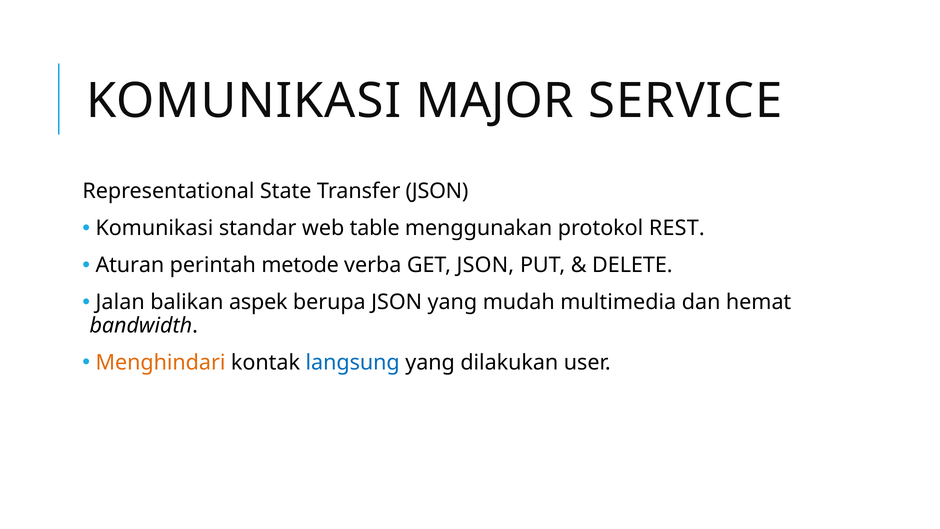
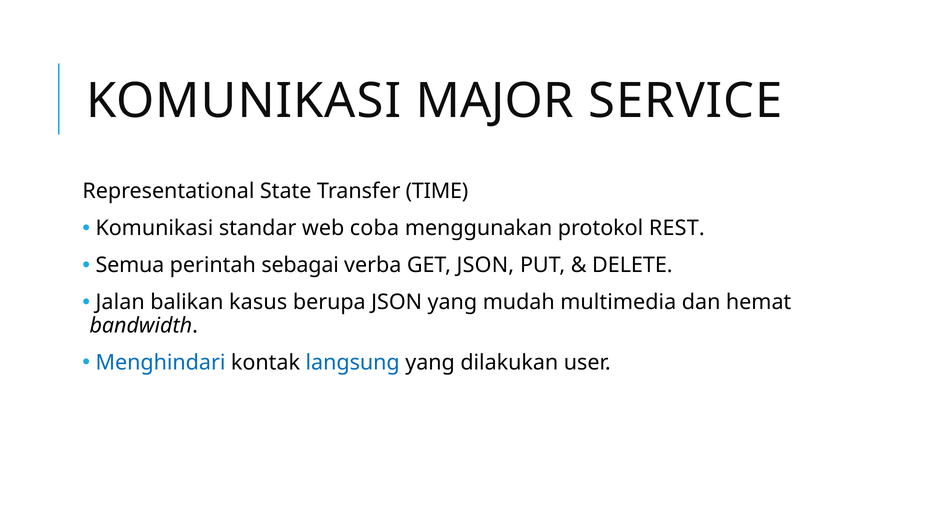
Transfer JSON: JSON -> TIME (437, 191)
table: table -> coba (374, 228)
Aturan: Aturan -> Semua (130, 265)
metode: metode -> sebagai (300, 265)
aspek: aspek -> kasus (258, 302)
Menghindari colour: orange -> blue (160, 362)
